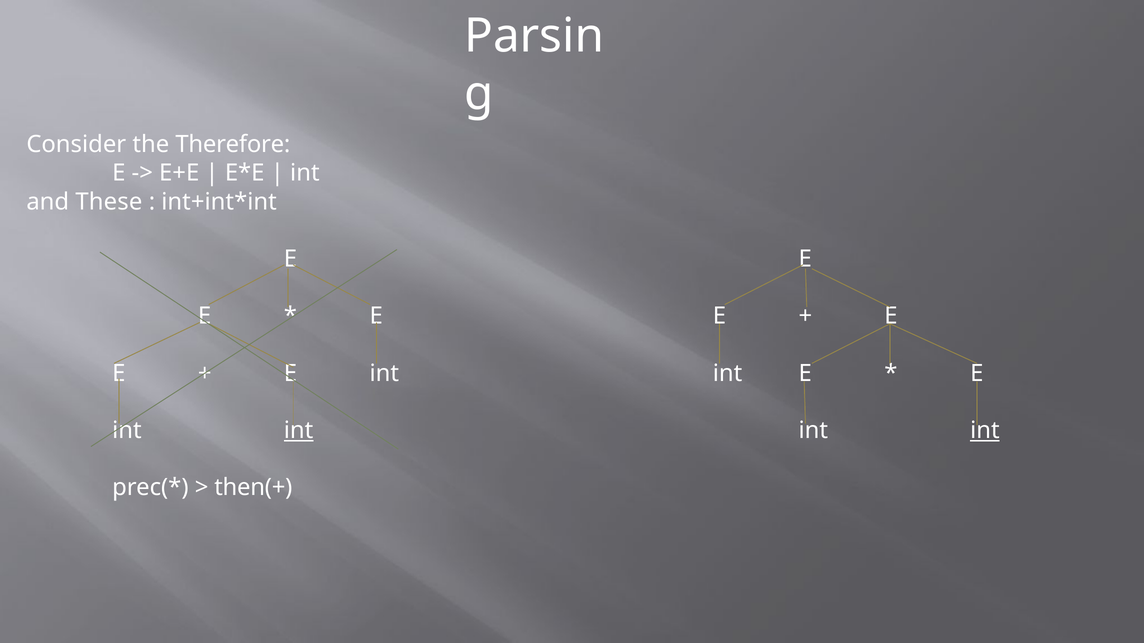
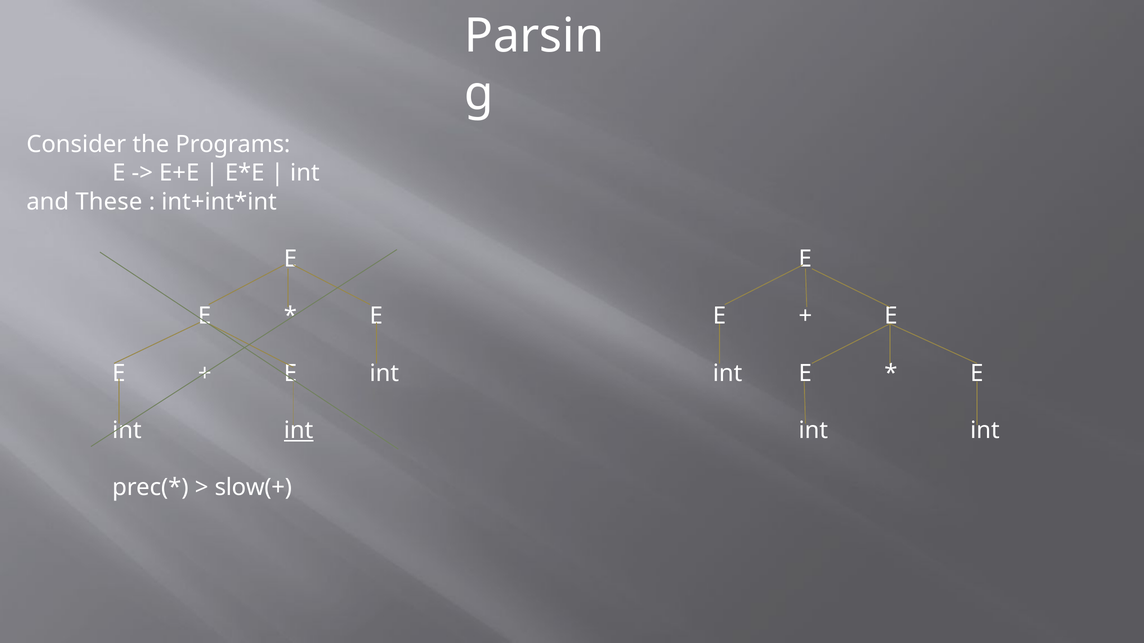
Therefore: Therefore -> Programs (233, 145)
int underline: present -> none (985, 431)
then(+: then(+ -> slow(+ (253, 488)
